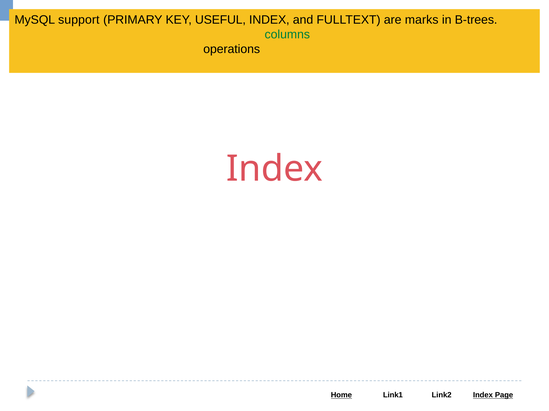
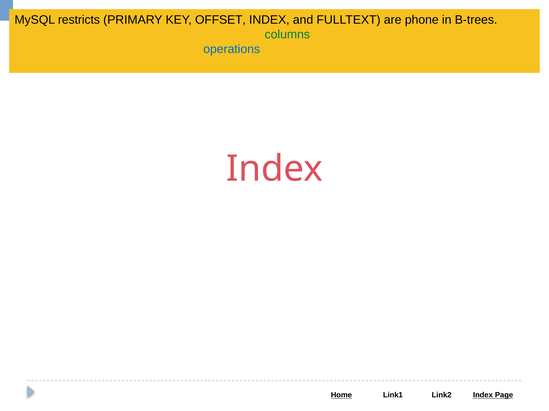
support: support -> restricts (79, 20)
USEFUL: USEFUL -> OFFSET (220, 20)
marks: marks -> phone (422, 20)
operations colour: black -> blue (232, 49)
